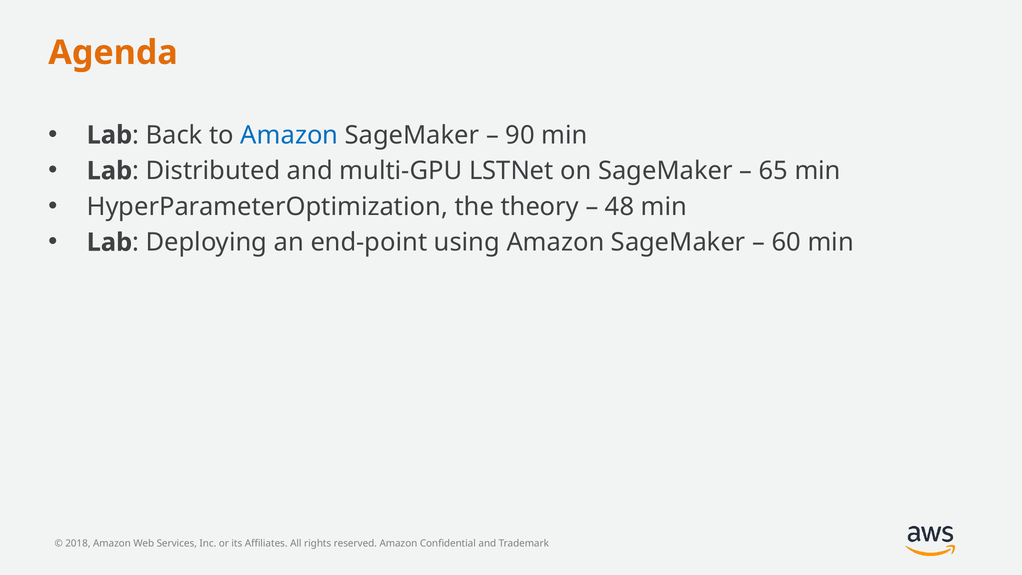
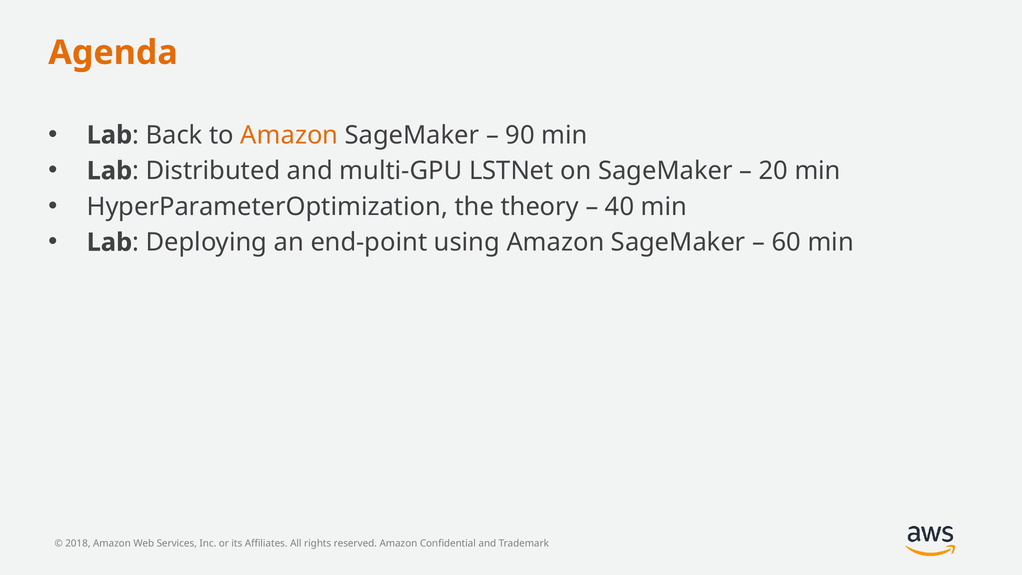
Amazon colour: blue -> orange (289, 135)
65: 65 -> 20 (773, 171)
48: 48 -> 40 (620, 207)
